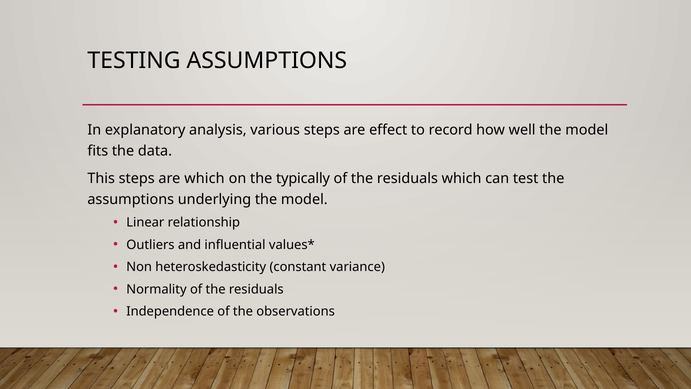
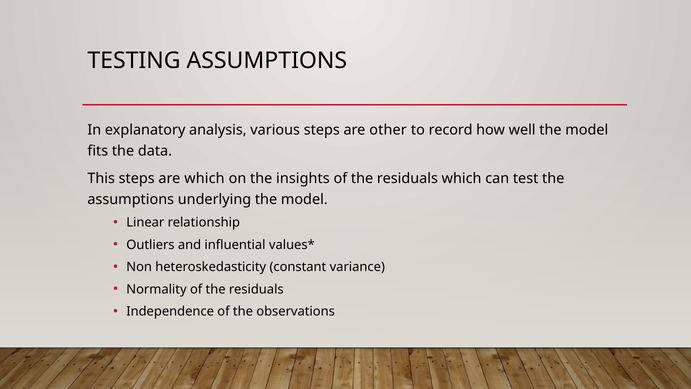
effect: effect -> other (388, 130)
typically: typically -> insights (303, 179)
